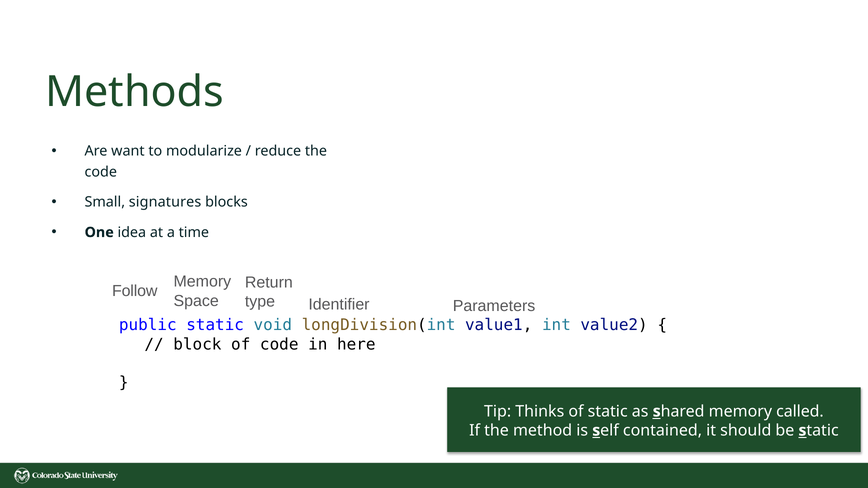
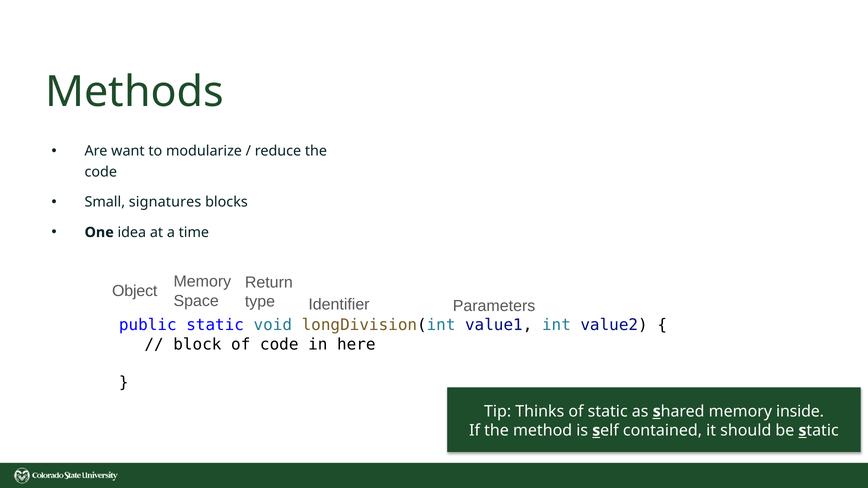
Follow: Follow -> Object (135, 291)
called: called -> inside (800, 411)
